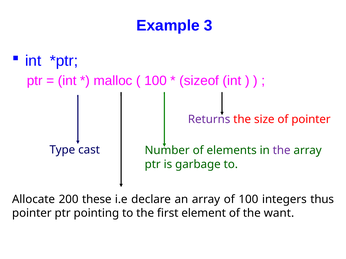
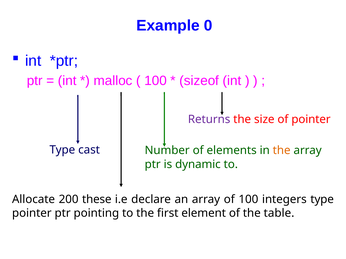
3: 3 -> 0 (208, 26)
the colour: purple -> orange (282, 151)
garbage: garbage -> dynamic (198, 165)
integers thus: thus -> type (322, 200)
want: want -> table (279, 214)
